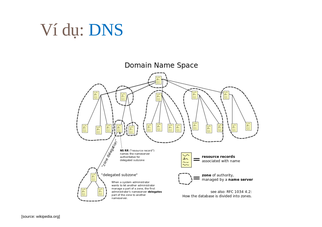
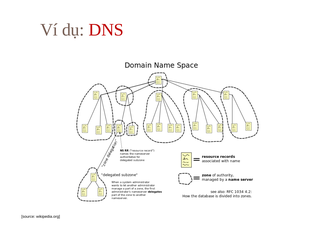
DNS colour: blue -> red (106, 30)
